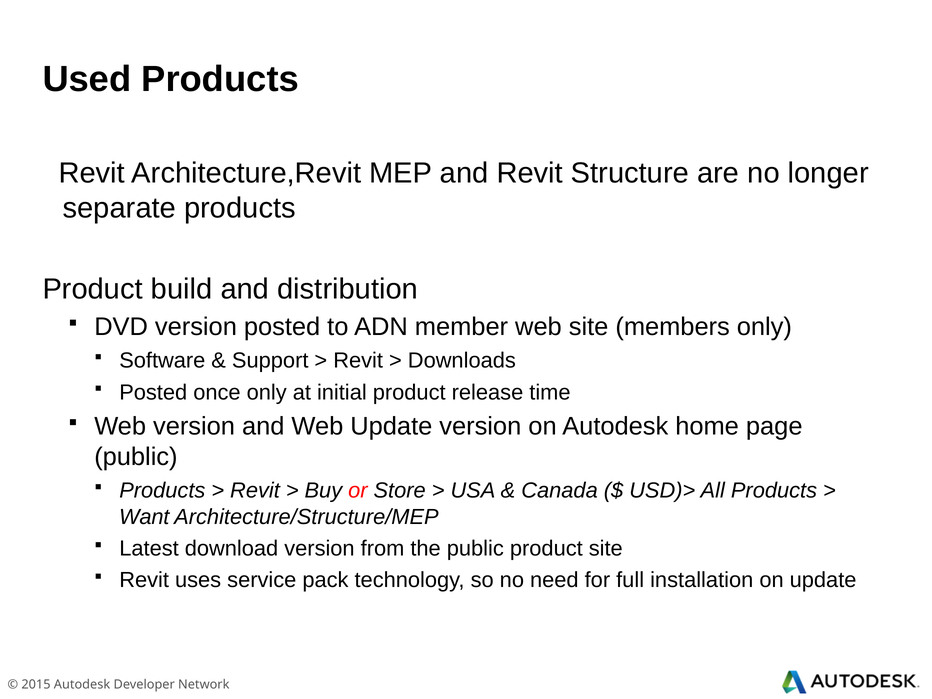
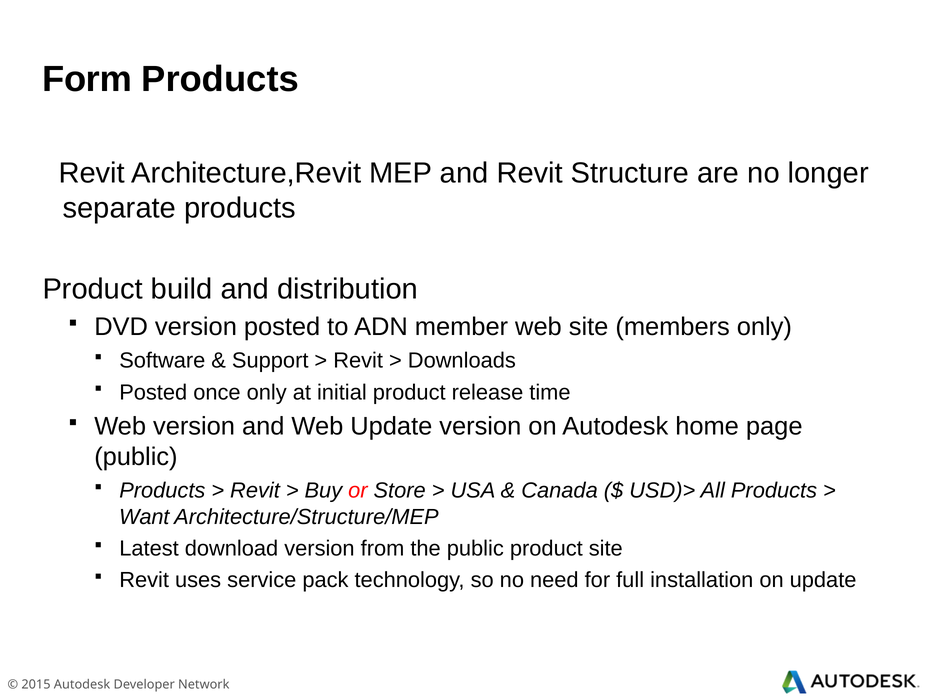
Used: Used -> Form (87, 79)
